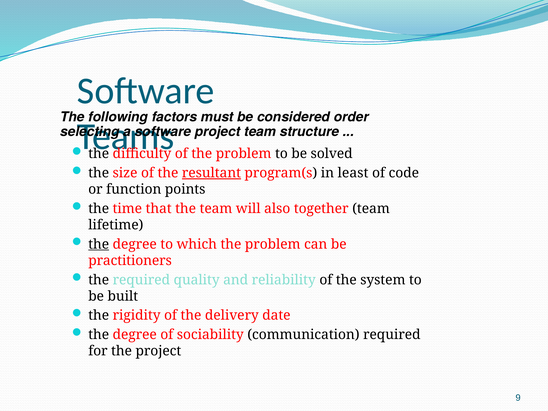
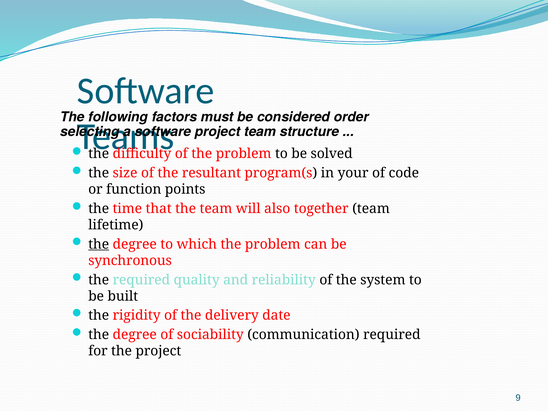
resultant underline: present -> none (211, 173)
least: least -> your (353, 173)
practitioners: practitioners -> synchronous (130, 261)
